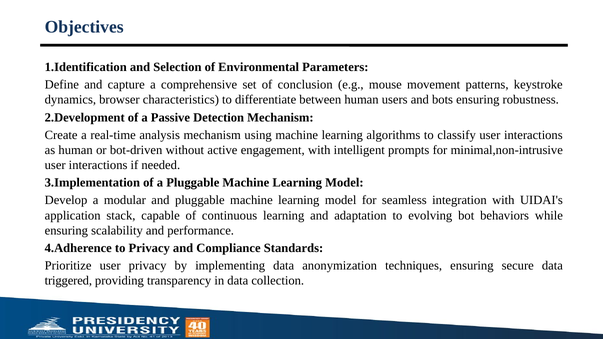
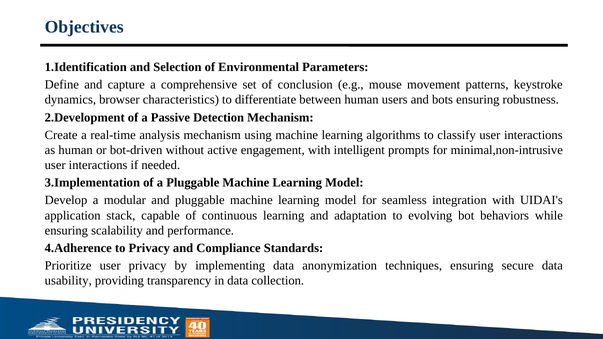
triggered: triggered -> usability (68, 281)
